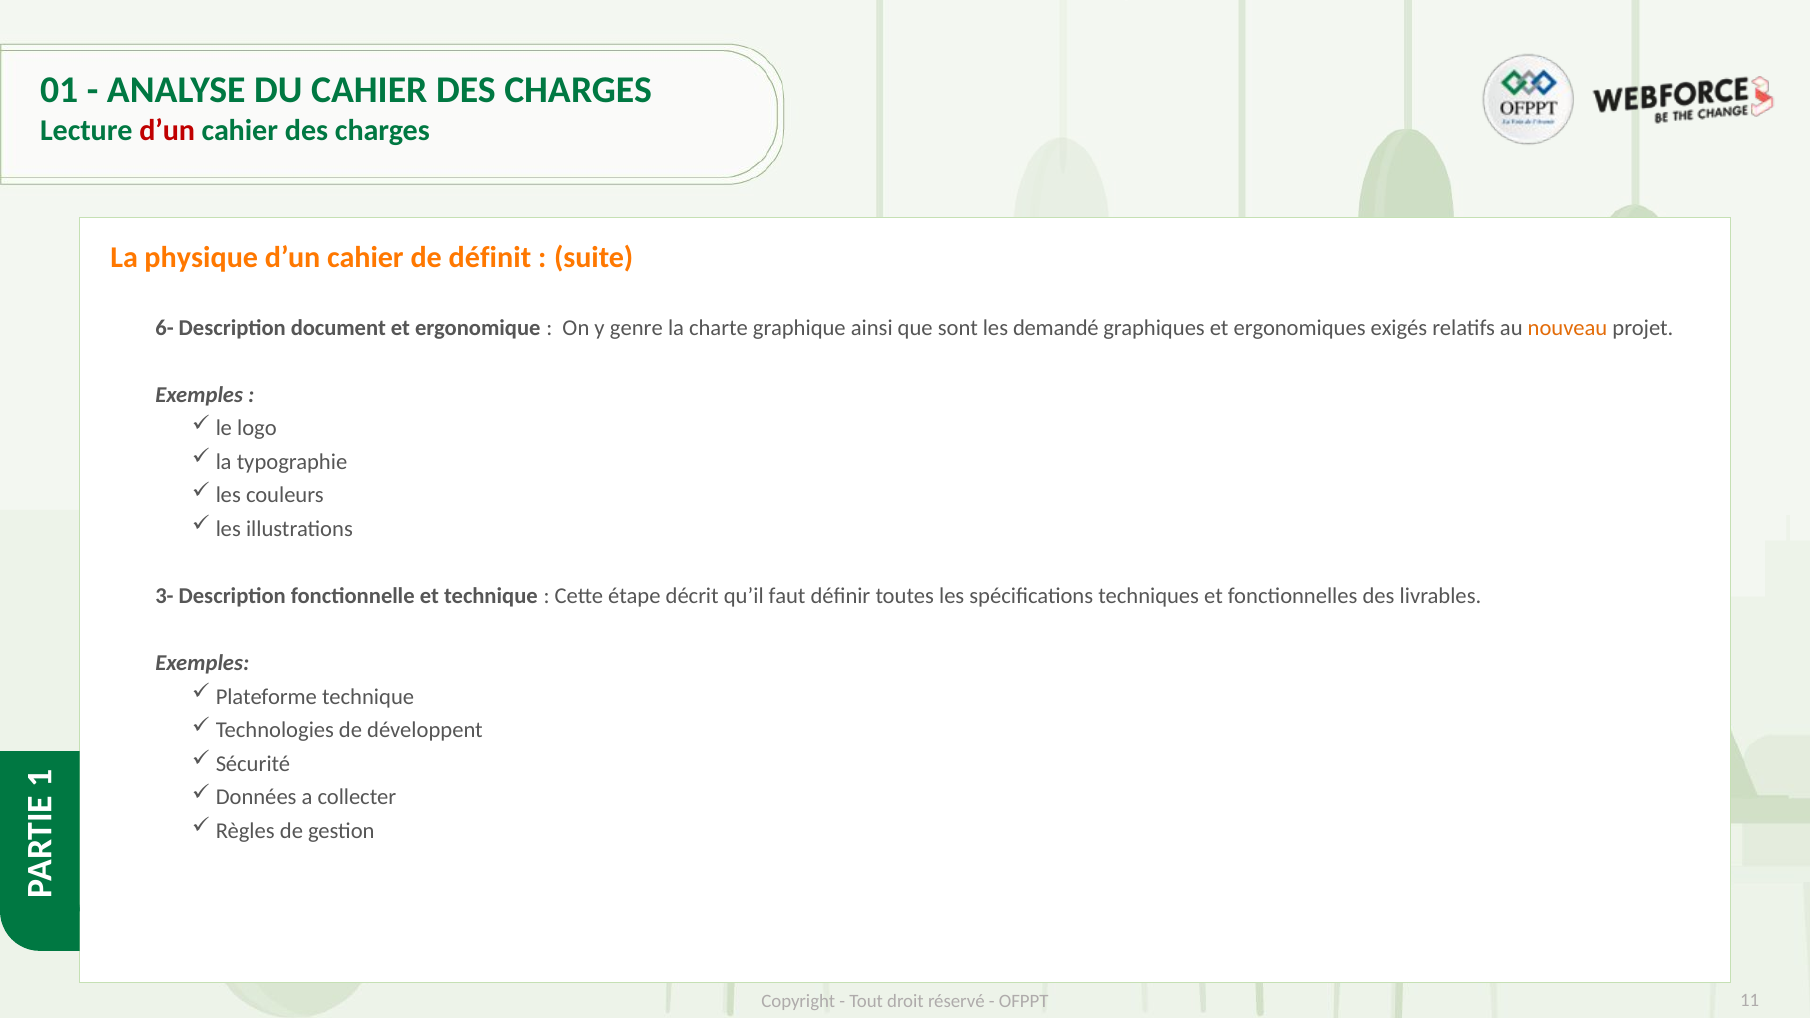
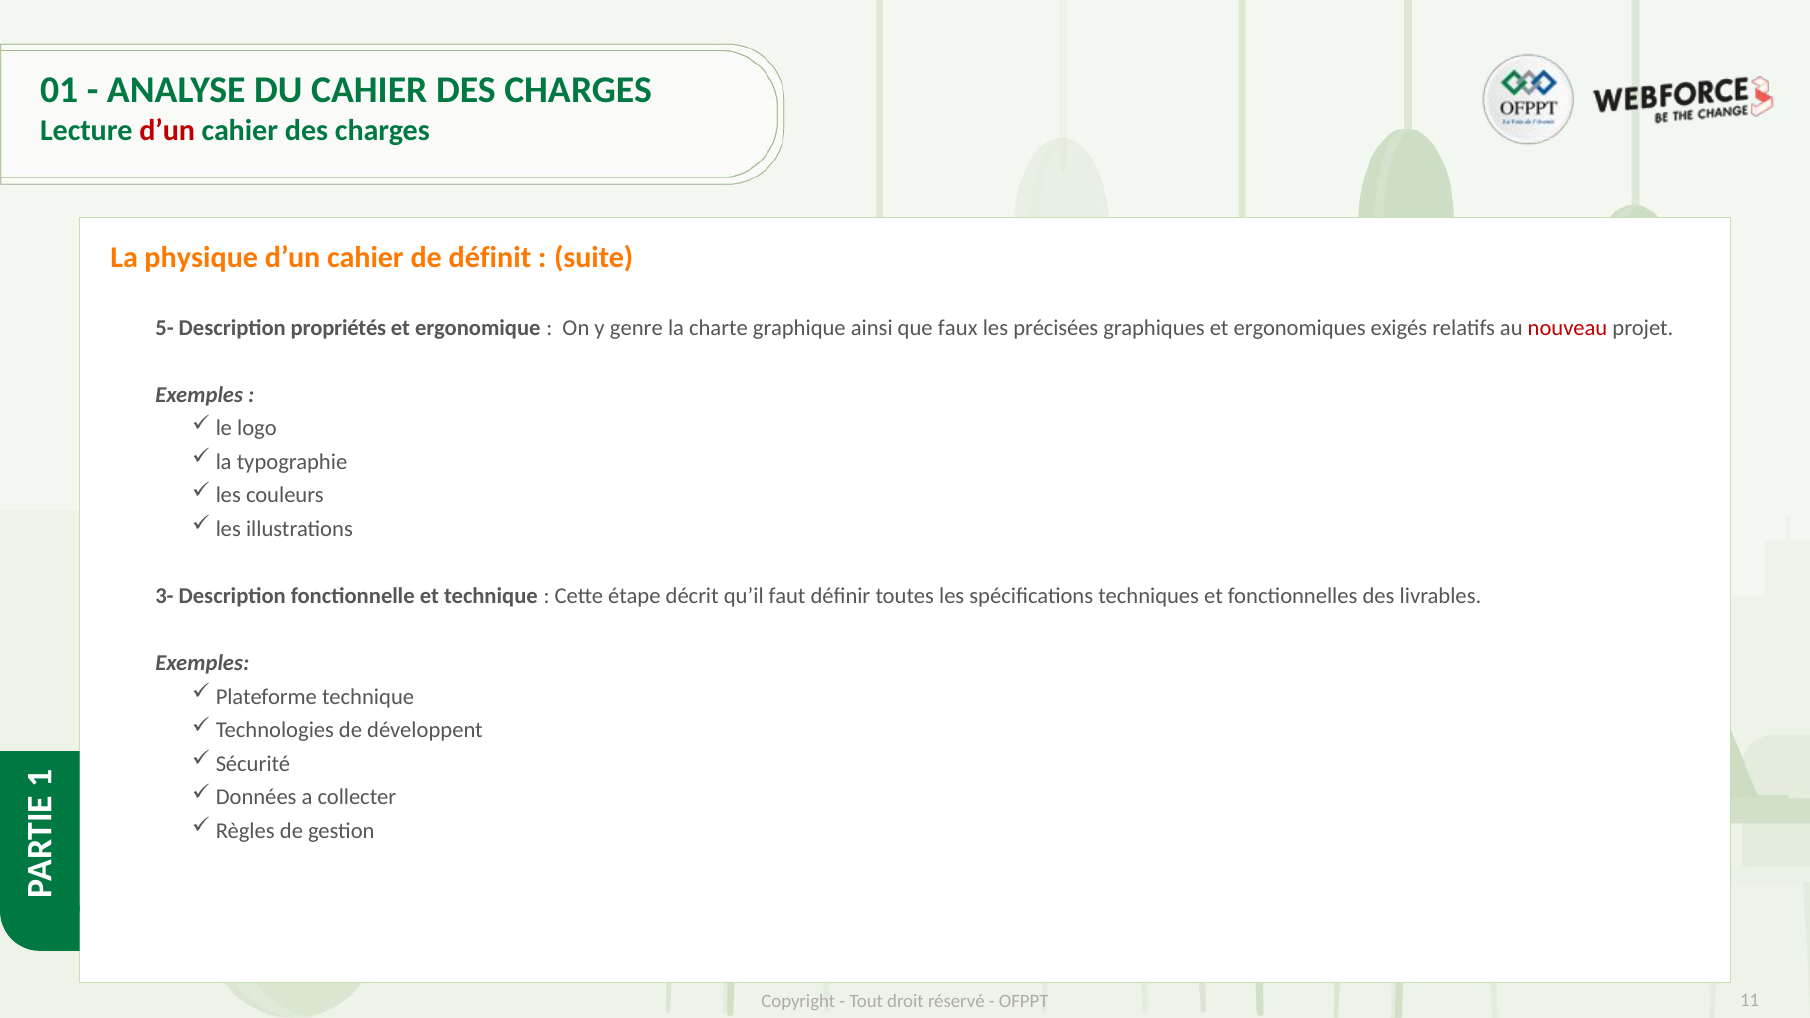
6-: 6- -> 5- (165, 328)
document: document -> propriétés (338, 328)
sont: sont -> faux (958, 328)
demandé: demandé -> précisées (1056, 328)
nouveau colour: orange -> red (1567, 328)
